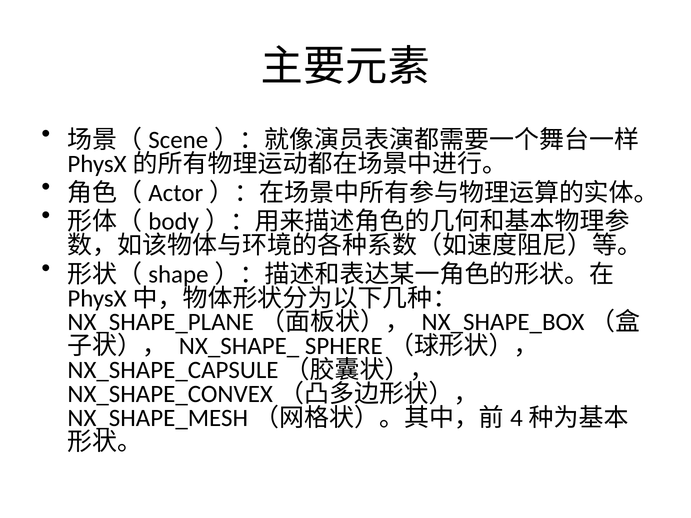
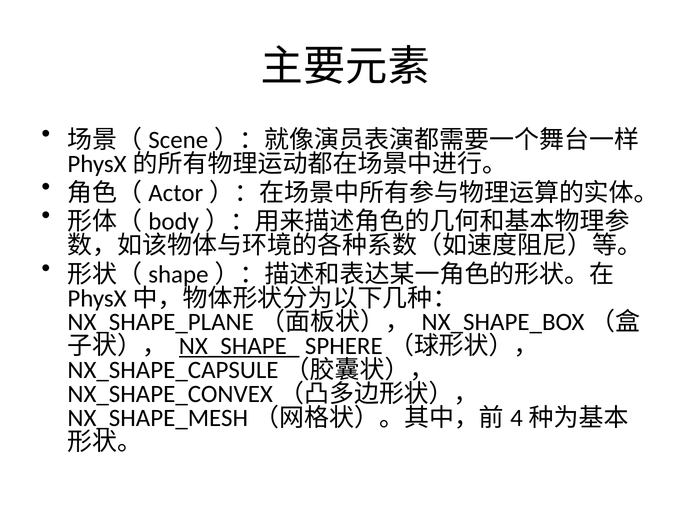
NX_SHAPE_ underline: none -> present (239, 346)
